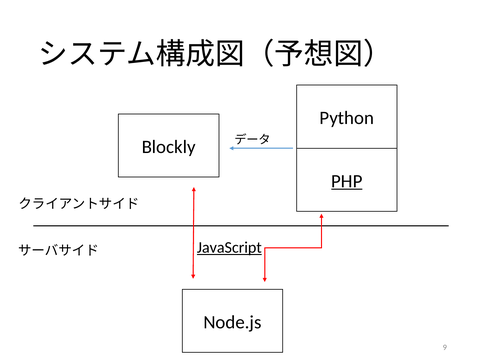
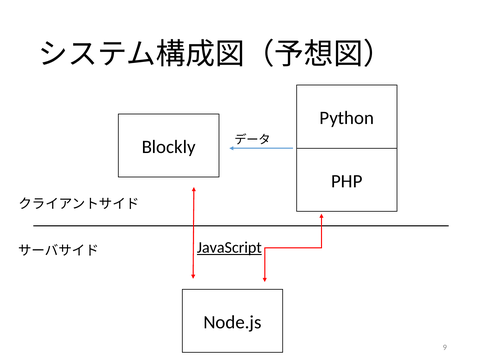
PHP underline: present -> none (347, 181)
